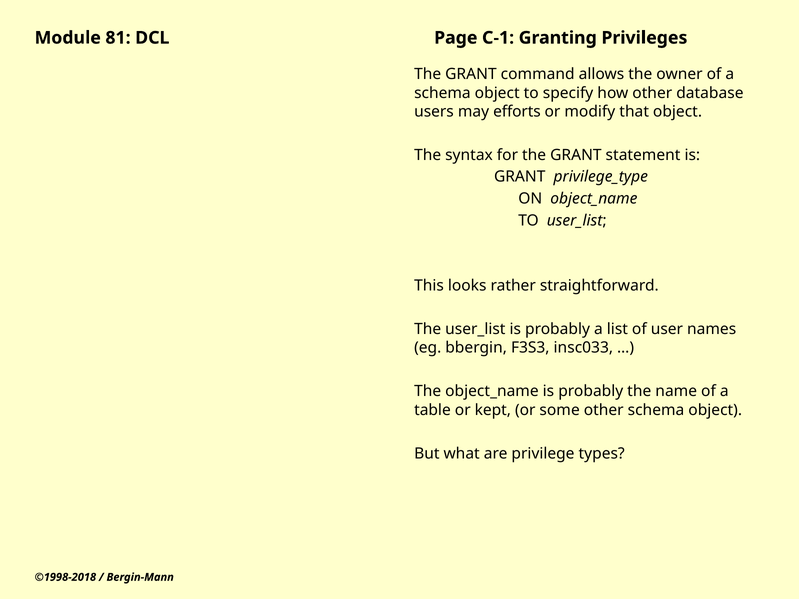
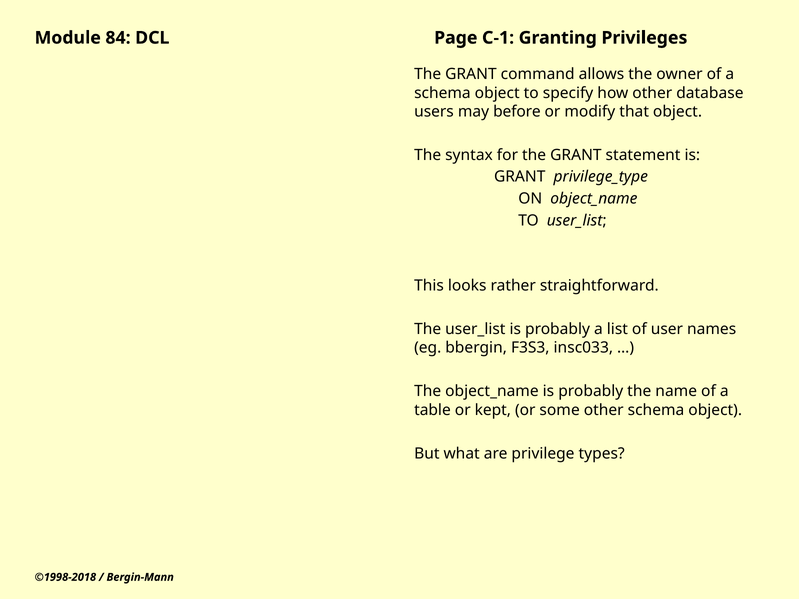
81: 81 -> 84 (118, 38)
efforts: efforts -> before (517, 112)
